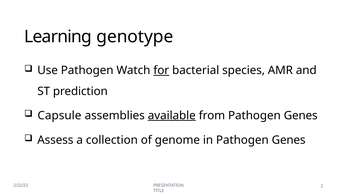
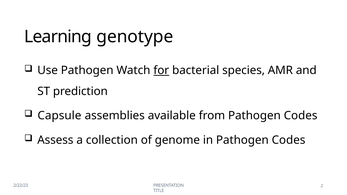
available underline: present -> none (172, 116)
from Pathogen Genes: Genes -> Codes (301, 116)
in Pathogen Genes: Genes -> Codes (289, 140)
